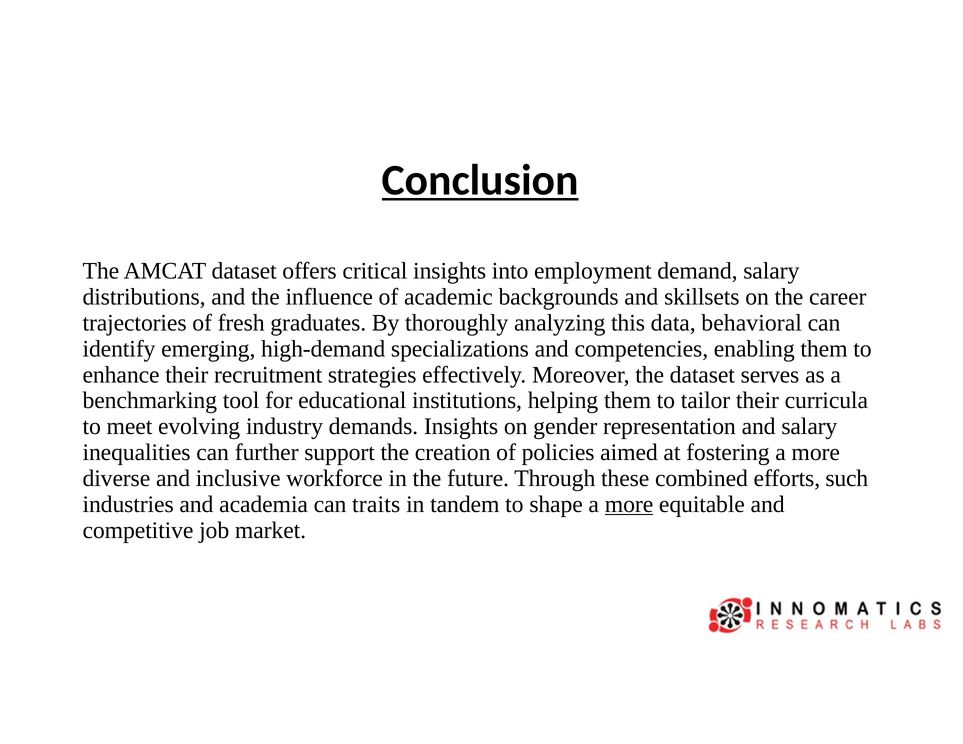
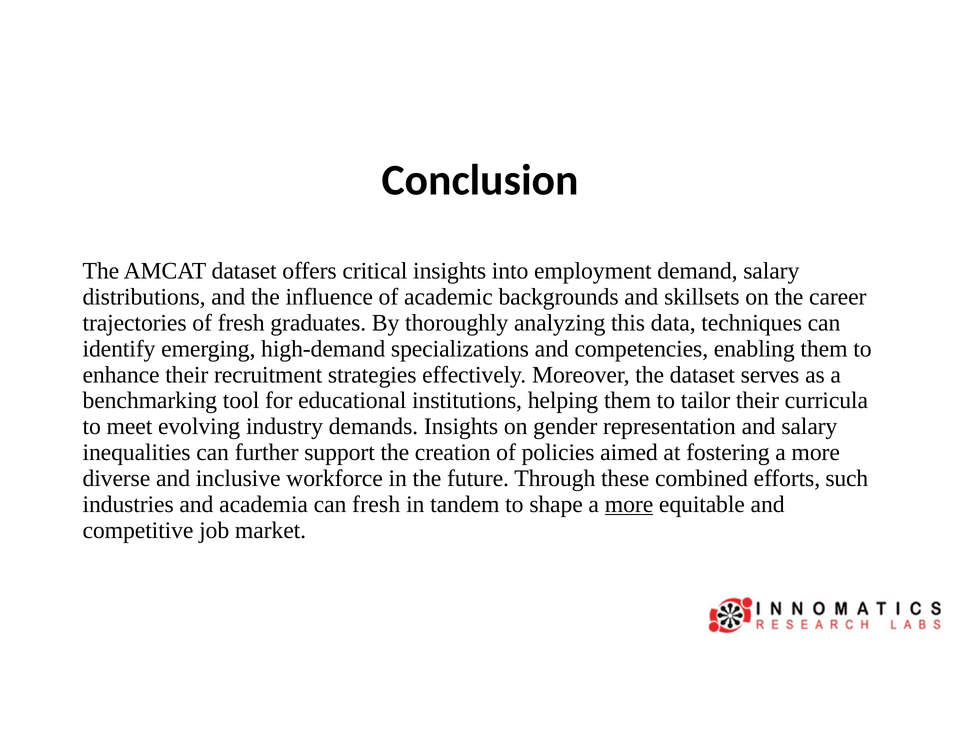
Conclusion underline: present -> none (480, 180)
behavioral: behavioral -> techniques (752, 323)
can traits: traits -> fresh (376, 504)
